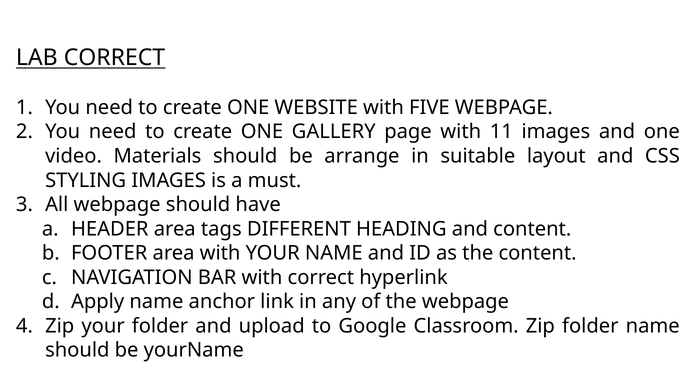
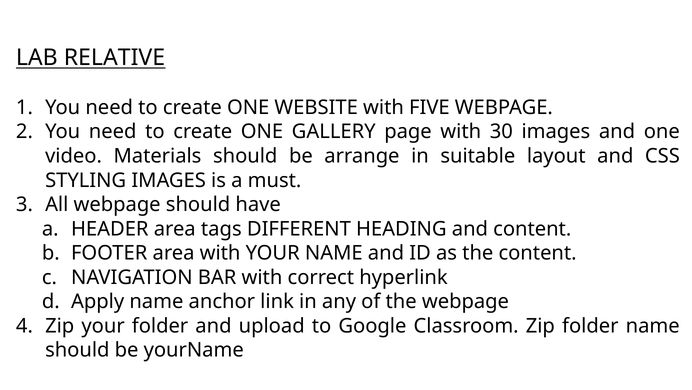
LAB CORRECT: CORRECT -> RELATIVE (114, 57)
11: 11 -> 30 (501, 132)
